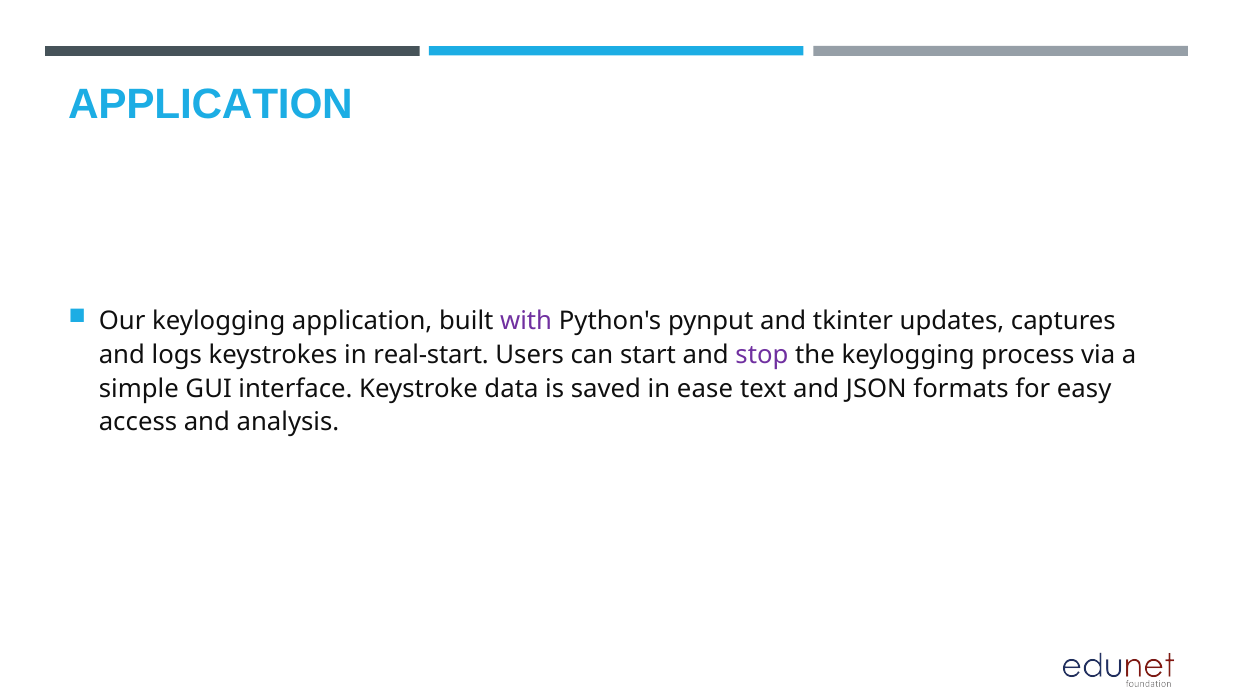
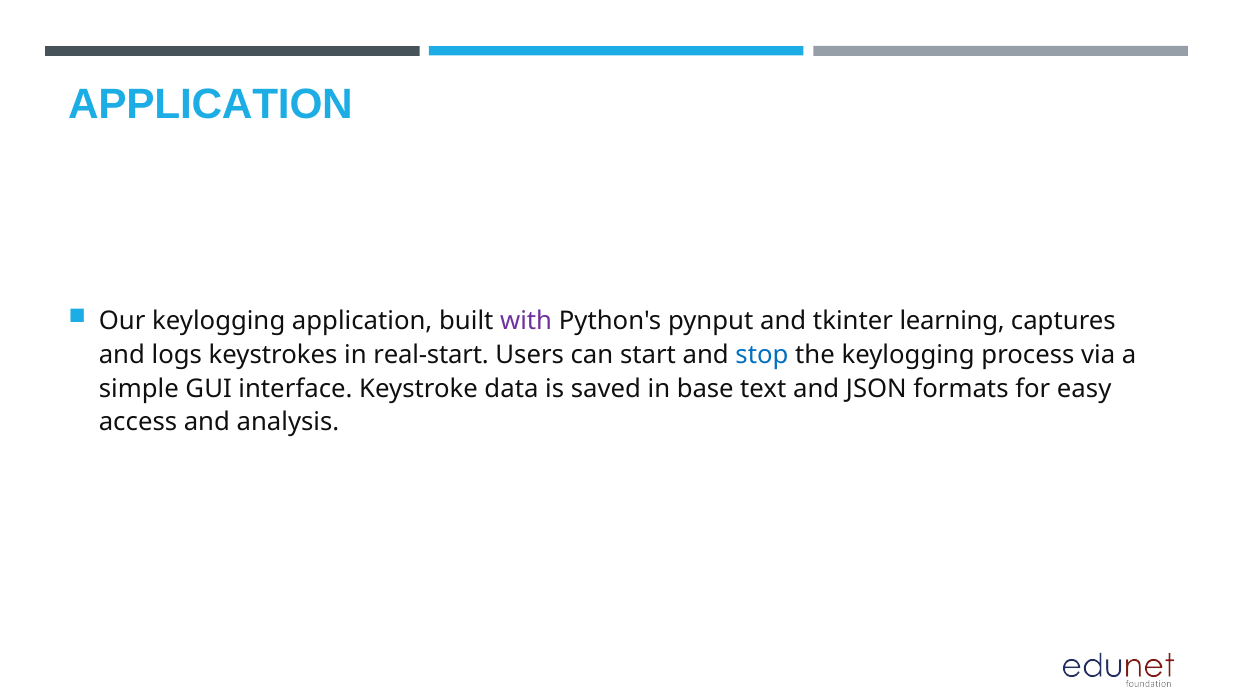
updates: updates -> learning (952, 320)
stop colour: purple -> blue (762, 354)
ease: ease -> base (705, 388)
